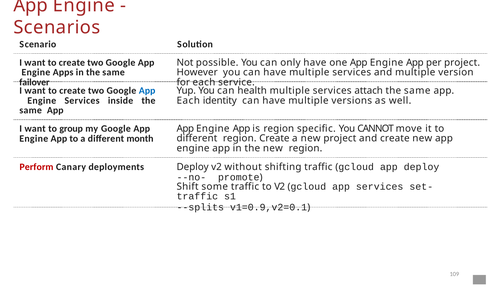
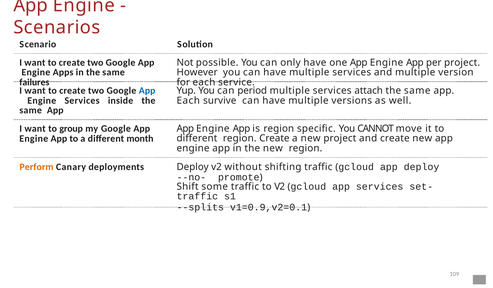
failover: failover -> failures (34, 82)
health: health -> period (252, 90)
identity: identity -> survive (220, 100)
Perform colour: red -> orange (36, 167)
